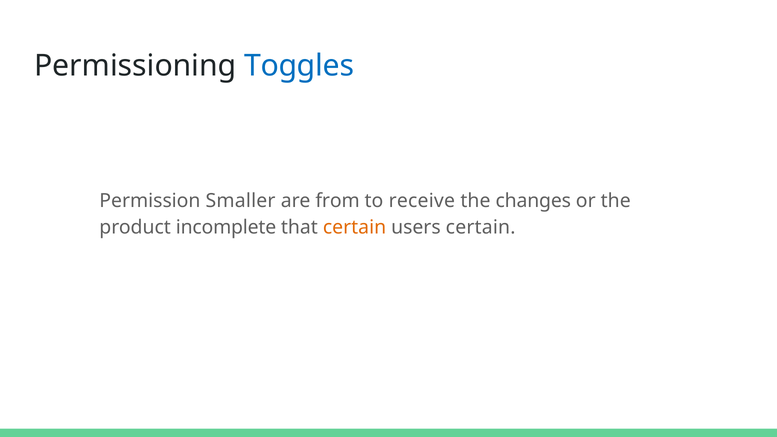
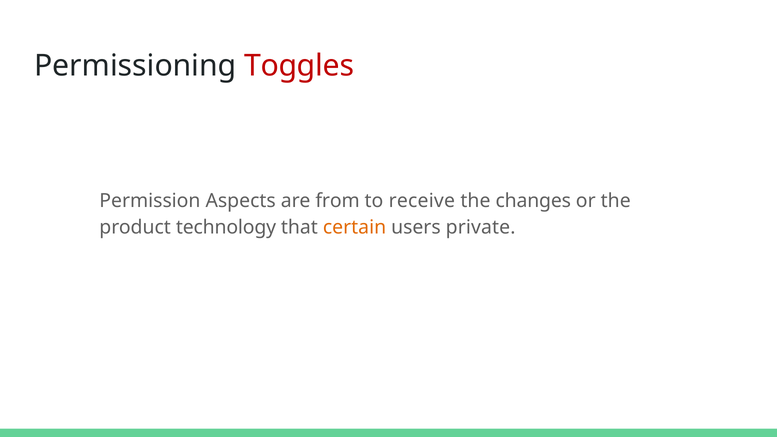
Toggles colour: blue -> red (299, 66)
Smaller: Smaller -> Aspects (241, 201)
incomplete: incomplete -> technology (226, 228)
users certain: certain -> private (481, 228)
